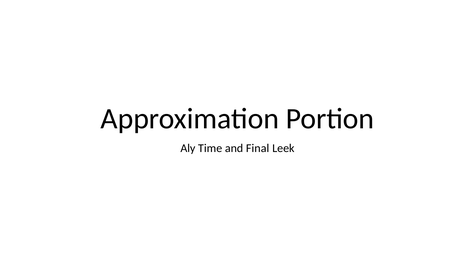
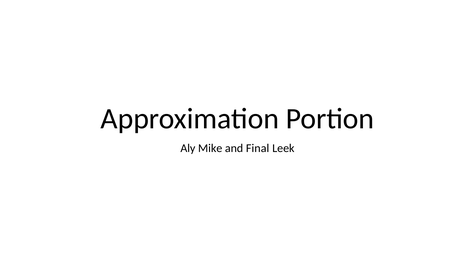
Time: Time -> Mike (210, 148)
